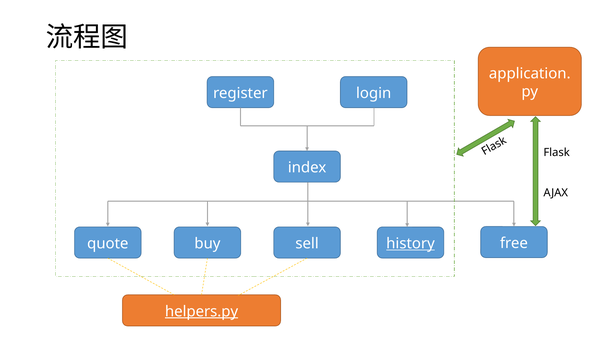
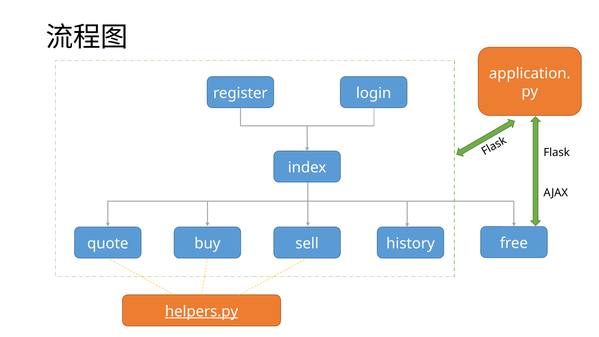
history underline: present -> none (411, 244)
